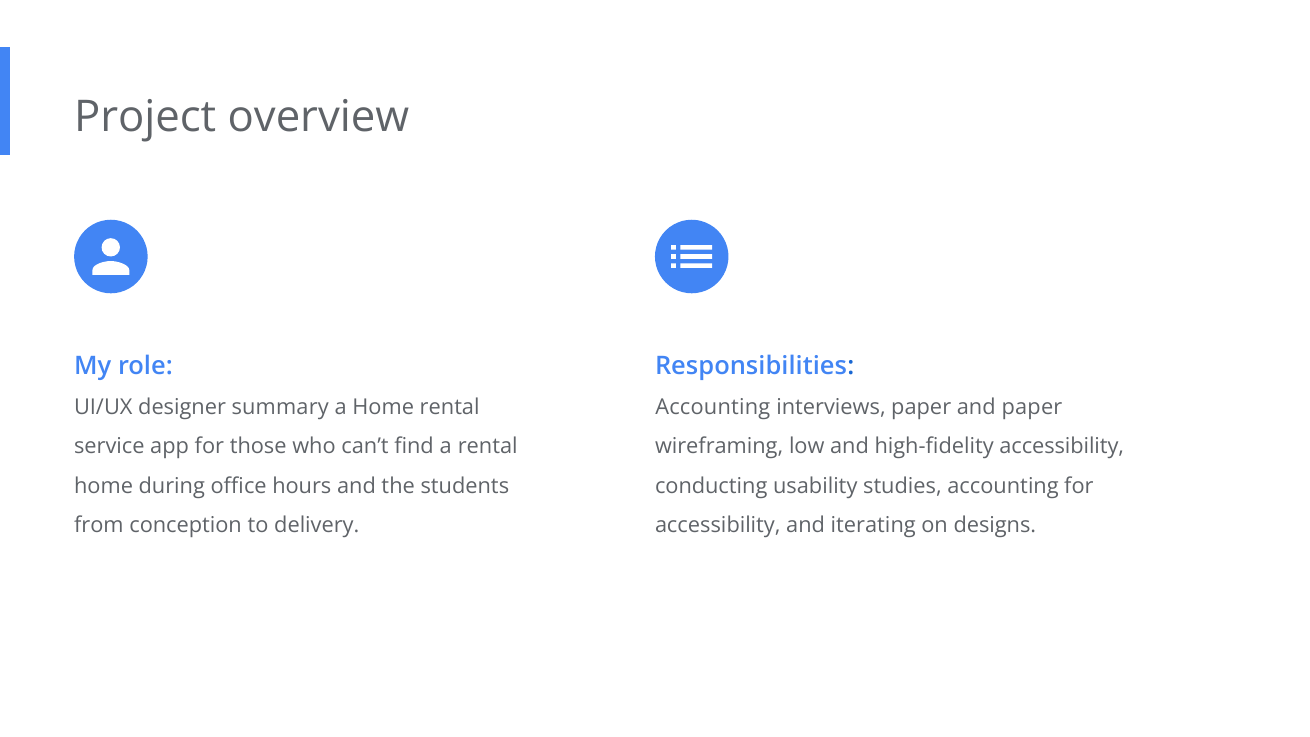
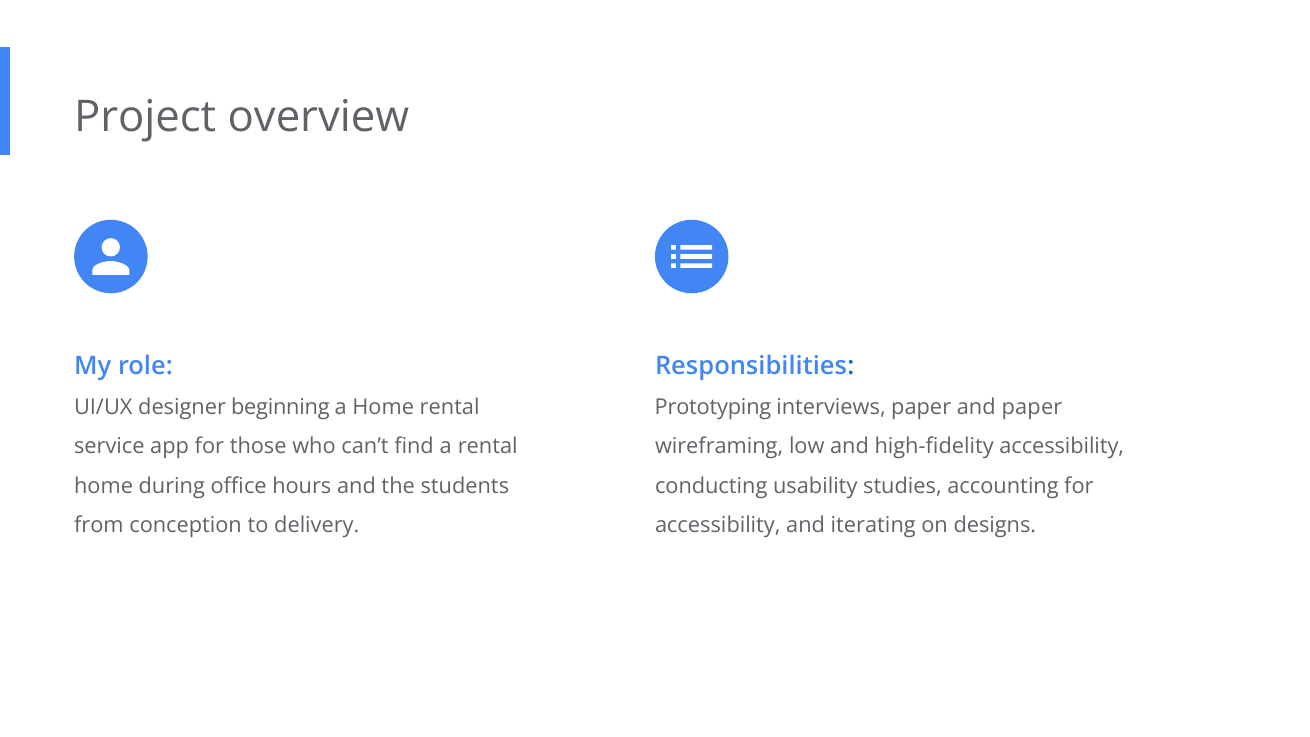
summary: summary -> beginning (280, 407)
Accounting: Accounting -> Prototyping (713, 407)
